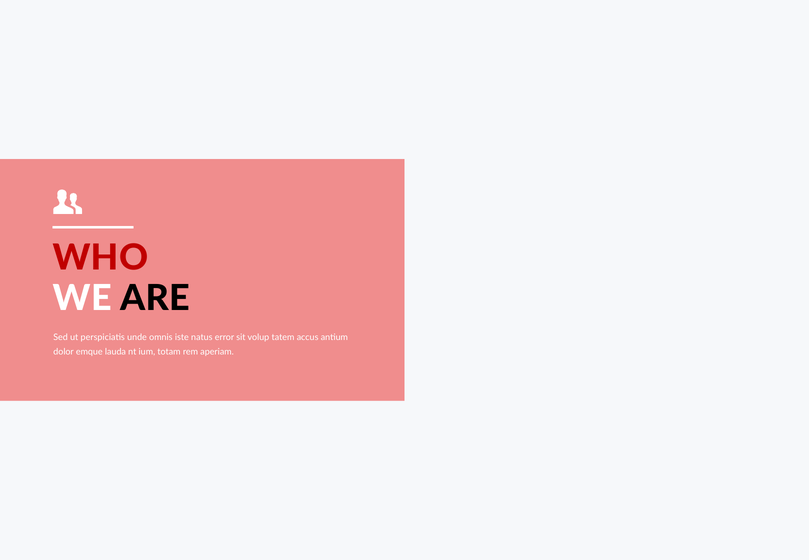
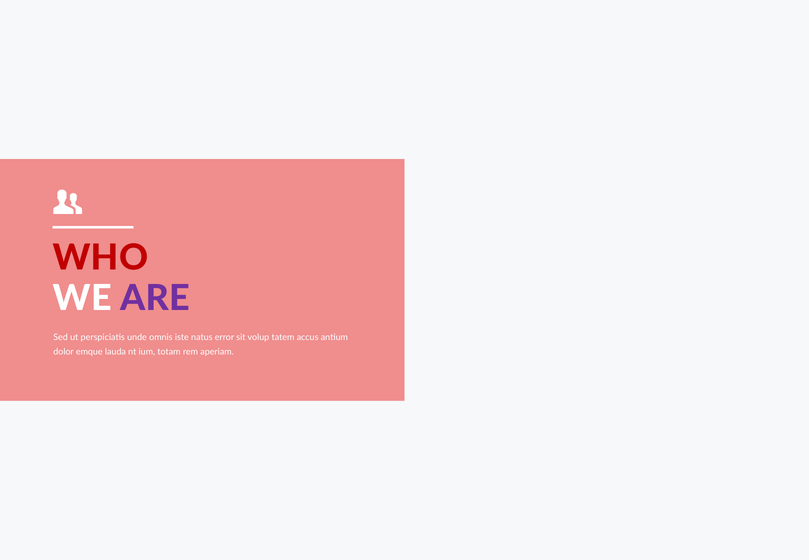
ARE colour: black -> purple (155, 298)
